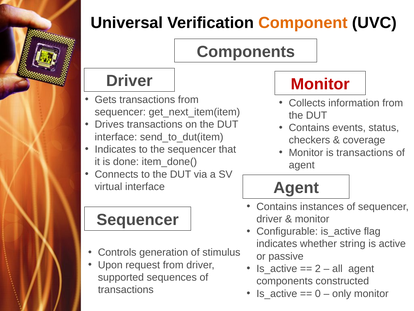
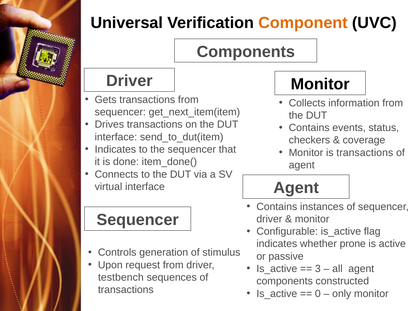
Monitor colour: red -> black (320, 84)
string: string -> prone (353, 244)
2: 2 -> 3 (318, 268)
supported: supported -> testbench (121, 277)
